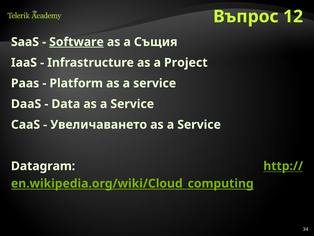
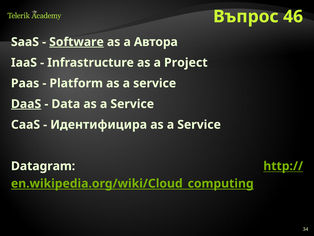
12: 12 -> 46 (293, 16)
Същия: Същия -> Автора (156, 42)
DaaS underline: none -> present (26, 104)
Увеличаването: Увеличаването -> Идентифицира (99, 124)
